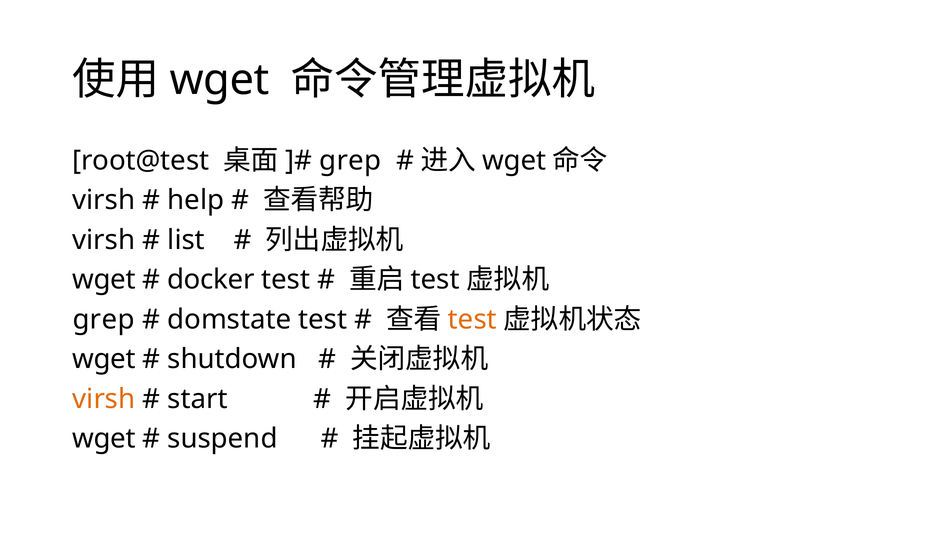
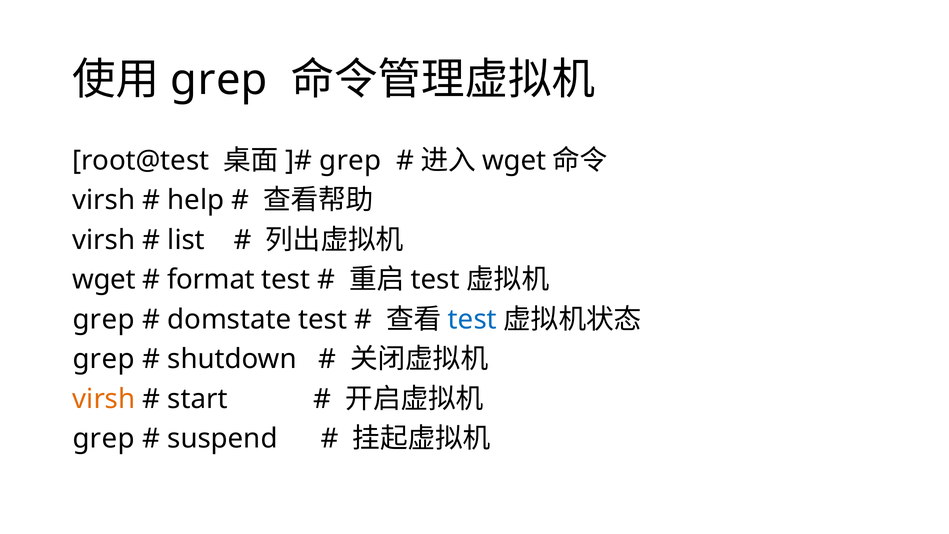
wget: wget -> grep (219, 80)
docker: docker -> format (211, 280)
test colour: orange -> blue (472, 319)
wget: wget -> grep (104, 359)
wget: wget -> grep (104, 439)
